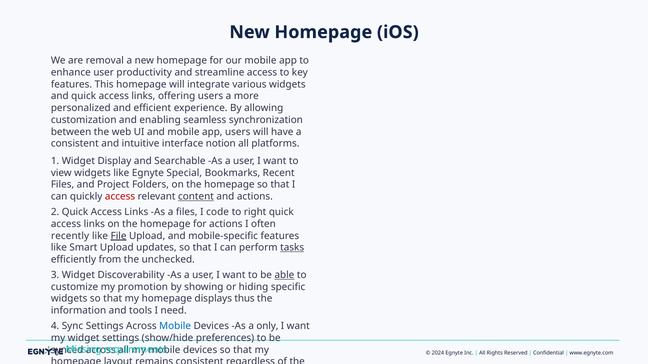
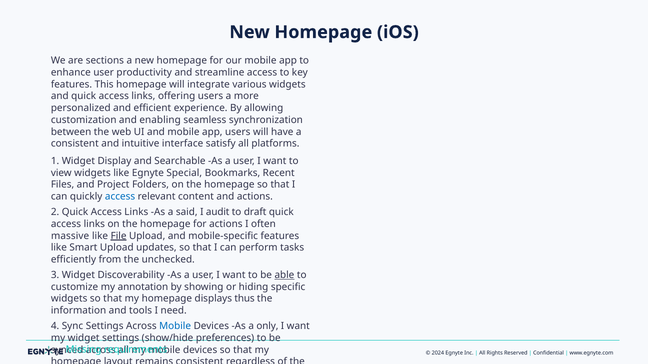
removal: removal -> sections (105, 61)
notion: notion -> satisfy (221, 144)
access colour: red -> blue (120, 197)
content underline: present -> none (196, 197)
a files: files -> said (187, 212)
code: code -> audit (218, 212)
right: right -> draft (255, 212)
recently: recently -> massive (70, 236)
tasks underline: present -> none (292, 248)
promotion: promotion -> annotation (143, 287)
